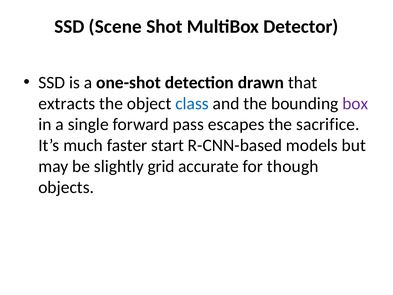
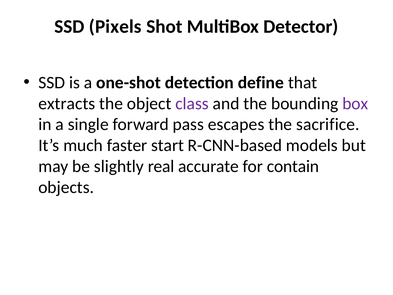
Scene: Scene -> Pixels (115, 27)
drawn: drawn -> define (261, 82)
class colour: blue -> purple (192, 103)
grid: grid -> real (161, 166)
though: though -> contain (293, 166)
